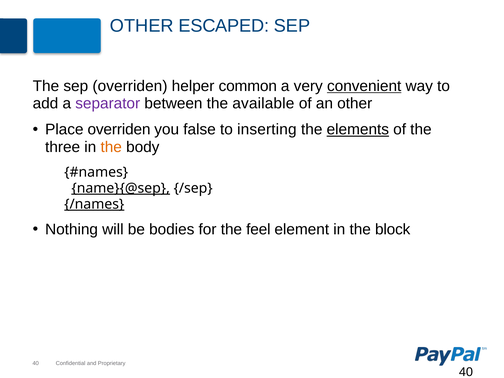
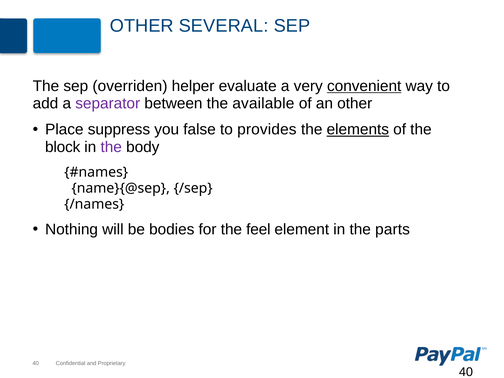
ESCAPED: ESCAPED -> SEVERAL (224, 26)
common: common -> evaluate (248, 86)
Place overriden: overriden -> suppress (119, 130)
inserting: inserting -> provides (267, 130)
three: three -> block (63, 147)
the colour: orange -> purple (111, 147)
name}{@sep underline: present -> none (121, 188)
/names underline: present -> none (94, 204)
block: block -> parts (393, 229)
